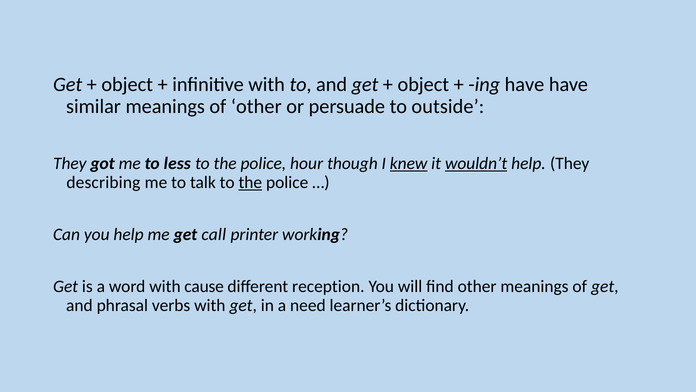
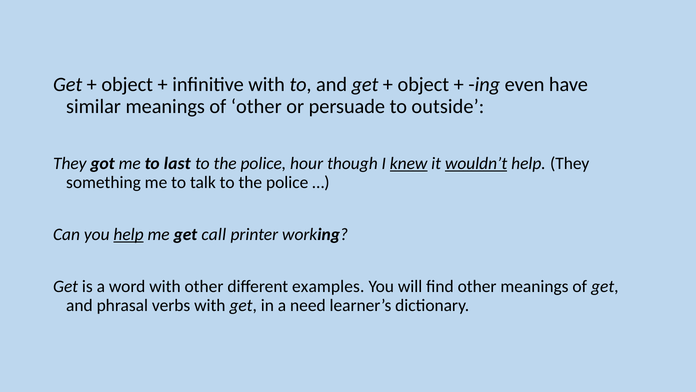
ing have: have -> even (525, 85)
less: less -> last (177, 163)
describing: describing -> something (103, 182)
the underline: present -> none (250, 182)
help underline: none -> present (129, 234)
with cause: cause -> other (204, 286)
reception: reception -> examples (328, 286)
